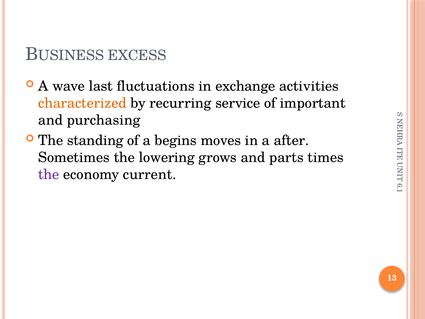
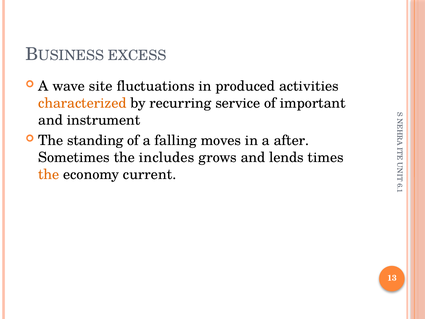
last: last -> site (101, 86)
exchange: exchange -> produced (245, 86)
purchasing: purchasing -> instrument (104, 120)
begins: begins -> falling (176, 141)
lowering: lowering -> includes (167, 158)
parts: parts -> lends (286, 158)
the colour: purple -> orange (49, 175)
